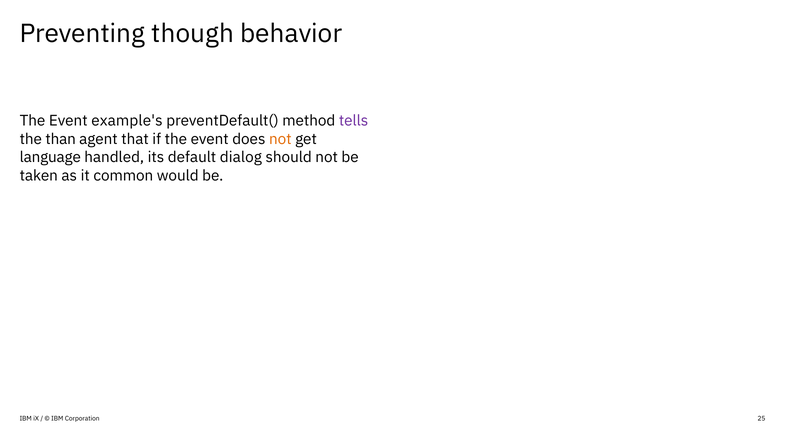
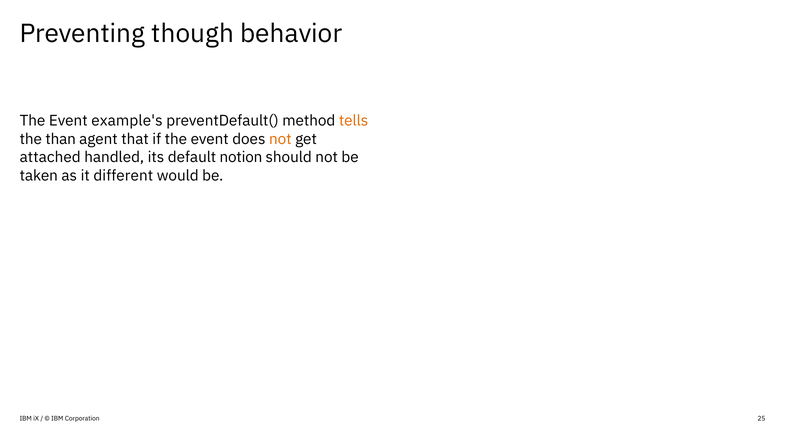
tells colour: purple -> orange (354, 121)
language: language -> attached (50, 157)
dialog: dialog -> notion (241, 157)
common: common -> different (123, 176)
